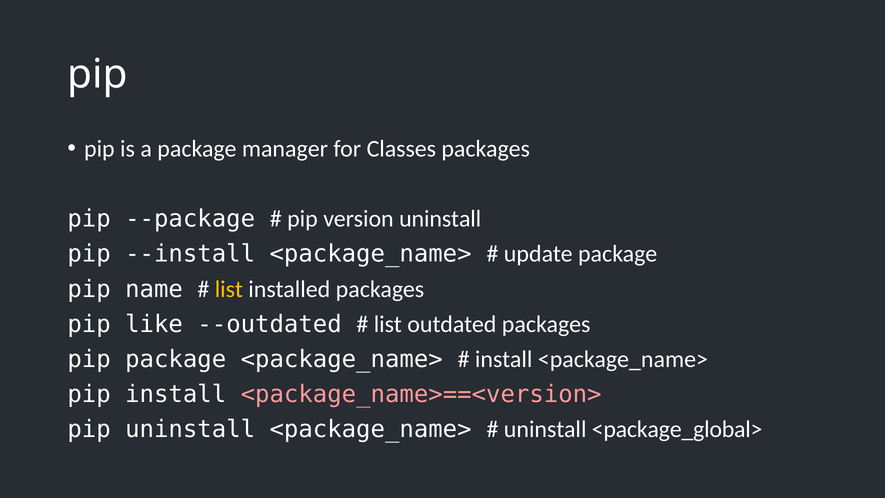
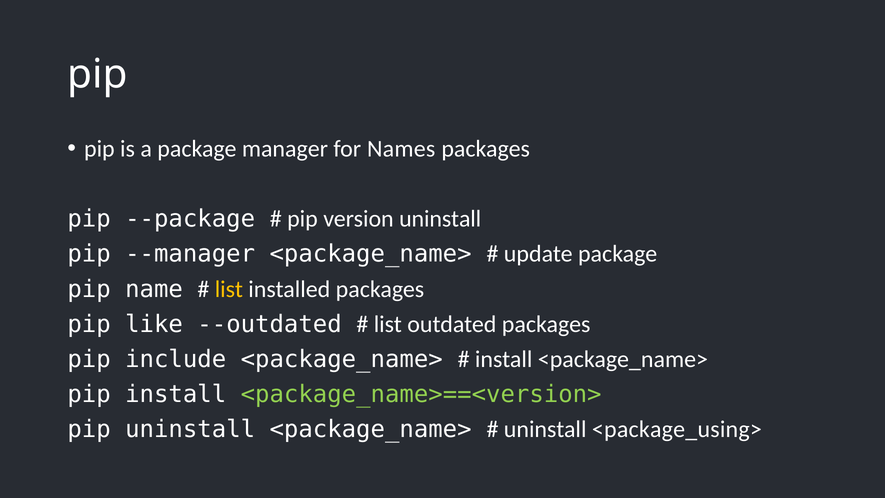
Classes: Classes -> Names (401, 149)
--install: --install -> --manager (190, 254)
pip package: package -> include (176, 359)
<package_name>==<version> colour: pink -> light green (421, 394)
<package_global>: <package_global> -> <package_using> (677, 429)
